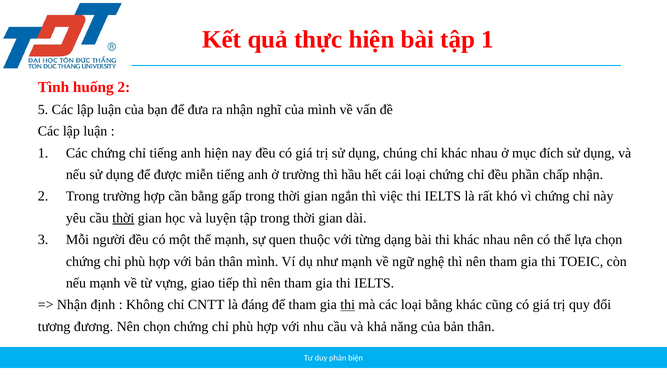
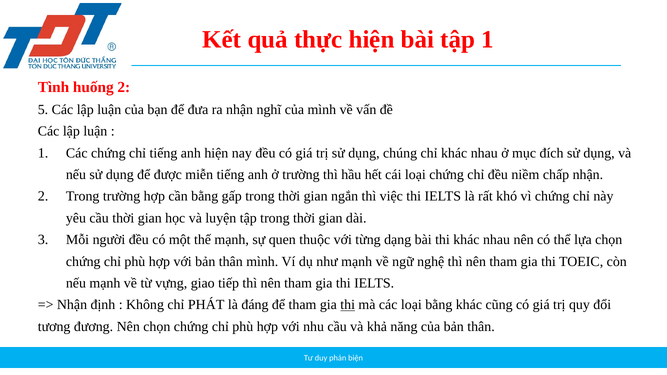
phần: phần -> niềm (525, 175)
thời underline: present -> none (123, 218)
CNTT: CNTT -> PHÁT (206, 305)
